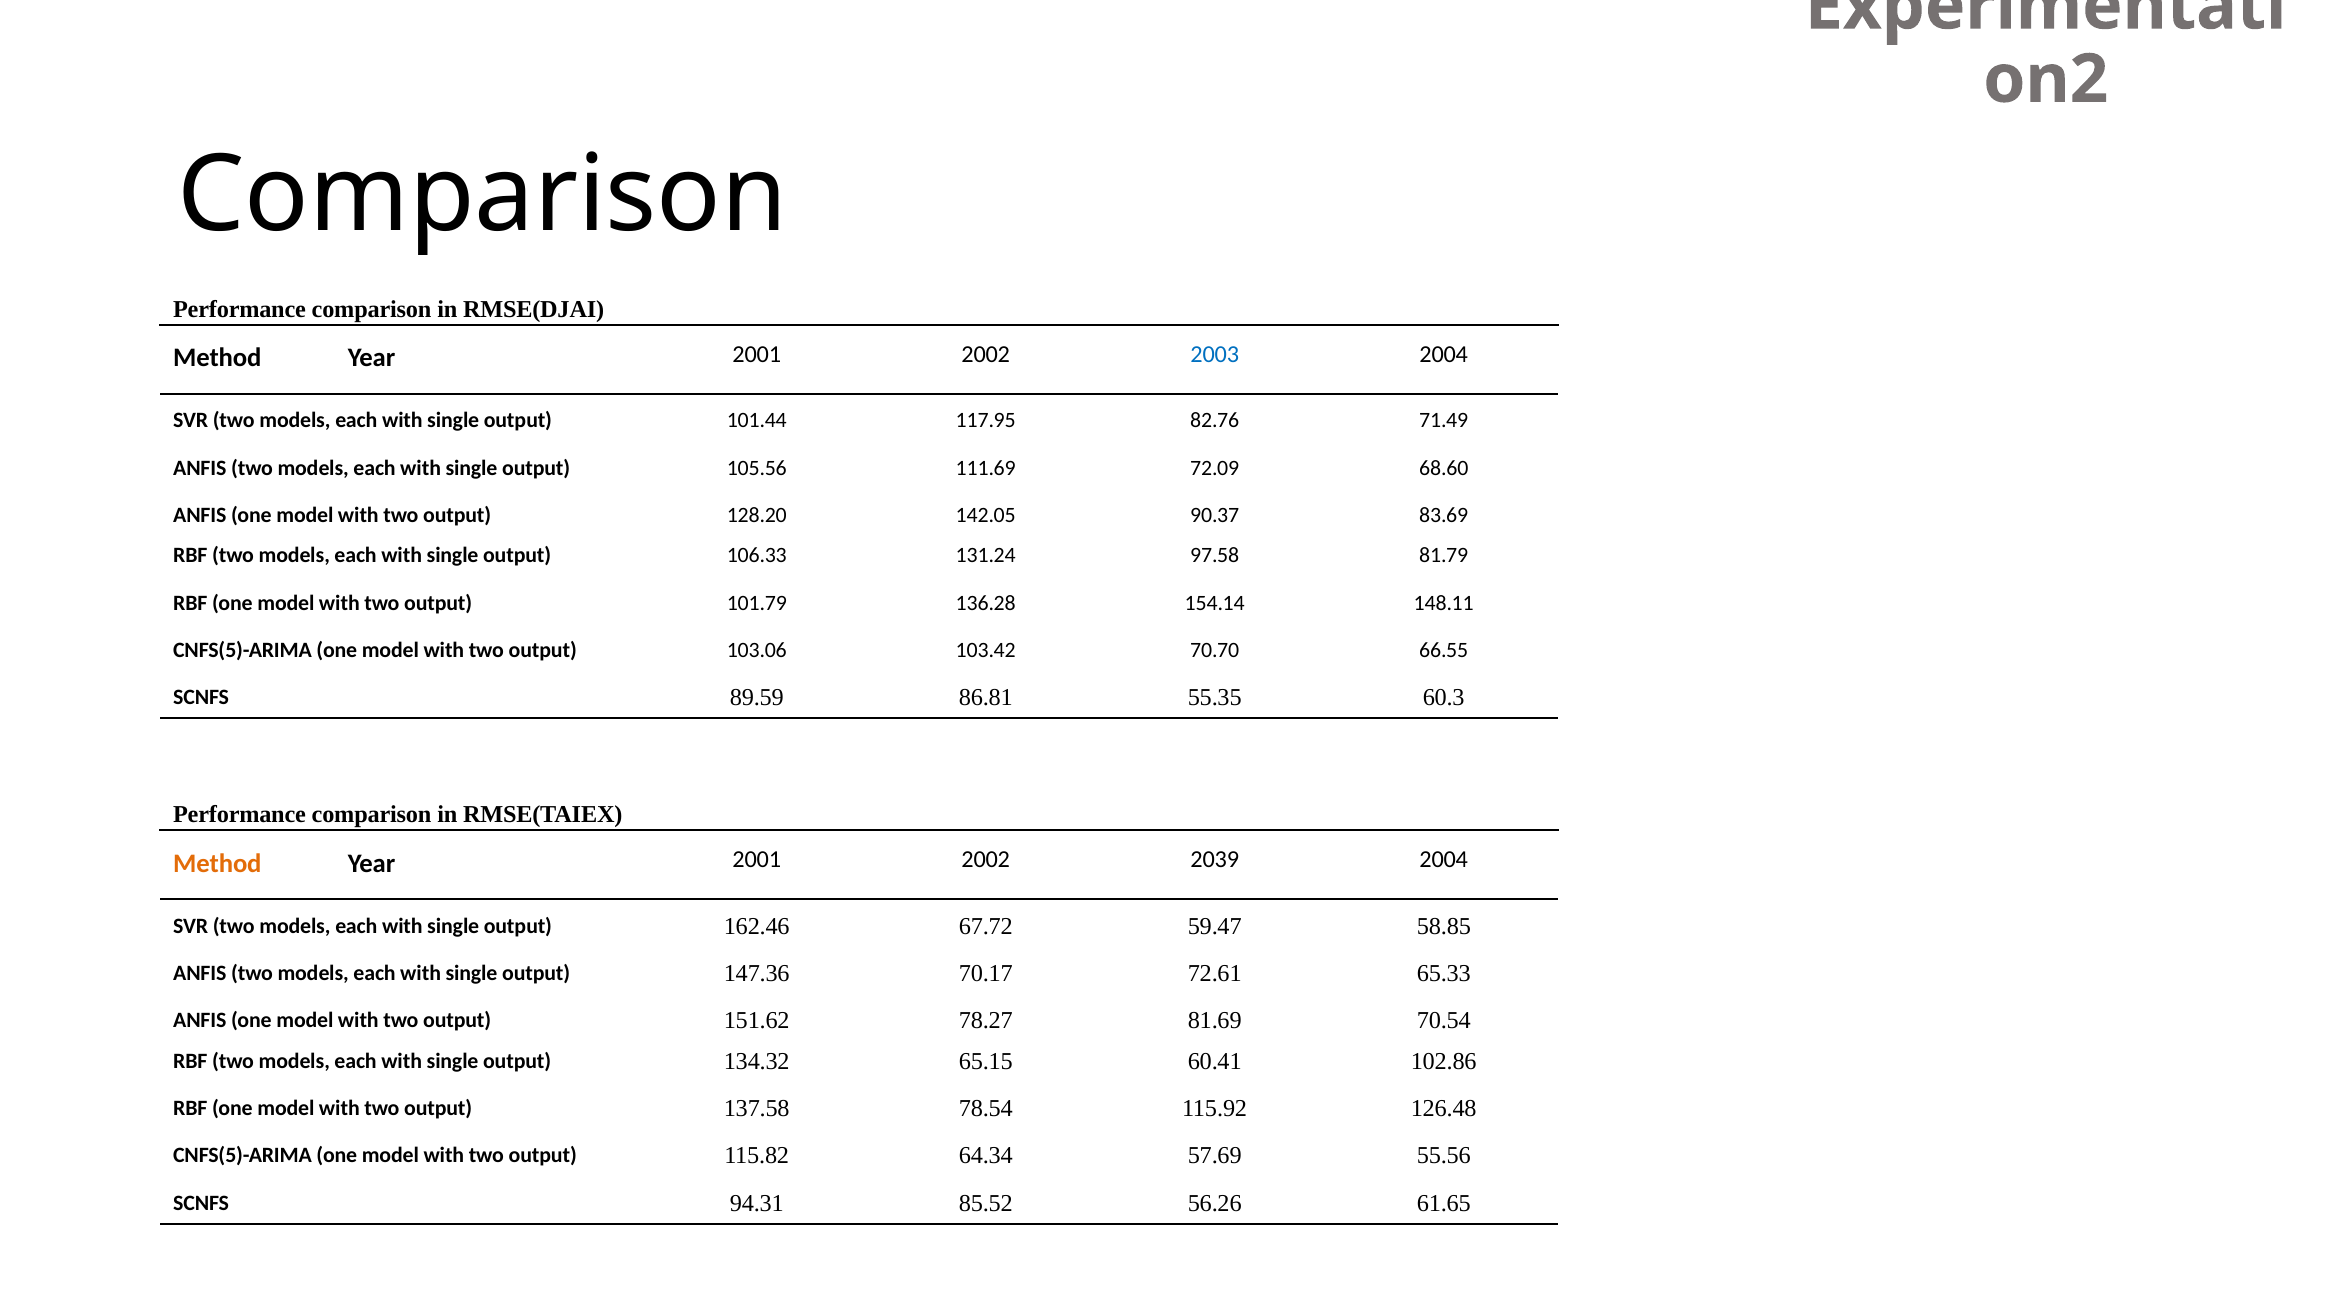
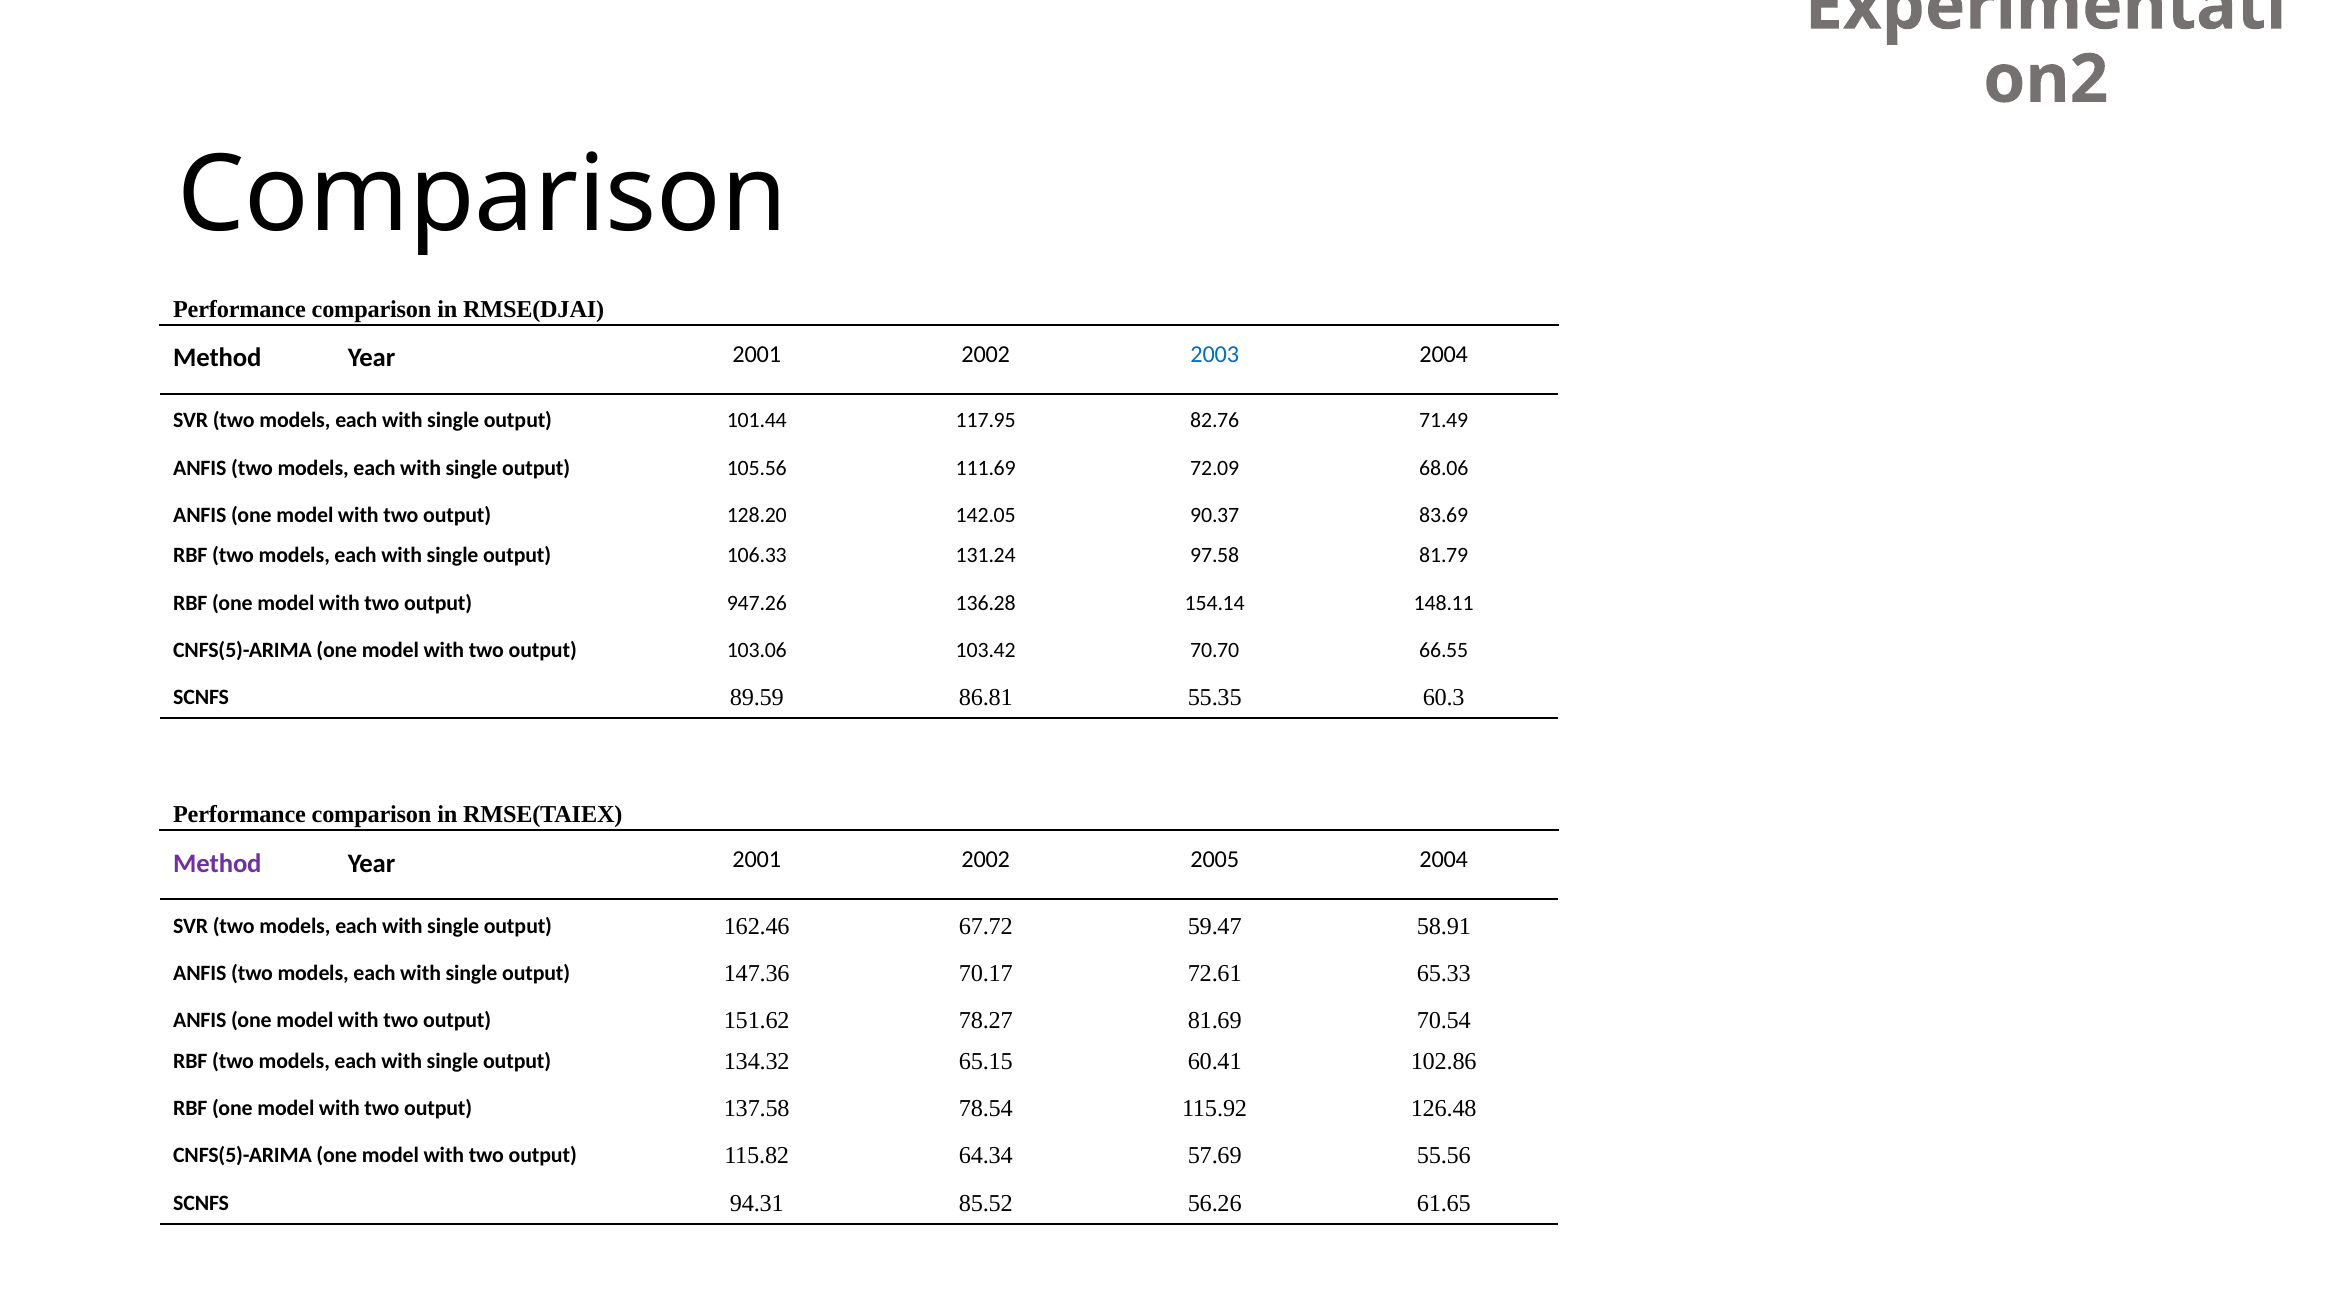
68.60: 68.60 -> 68.06 (1444, 468)
101.79: 101.79 -> 947.26 (757, 603)
Method colour: orange -> purple (217, 864)
2039: 2039 -> 2005 (1215, 860)
58.85: 58.85 -> 58.91 (1444, 926)
